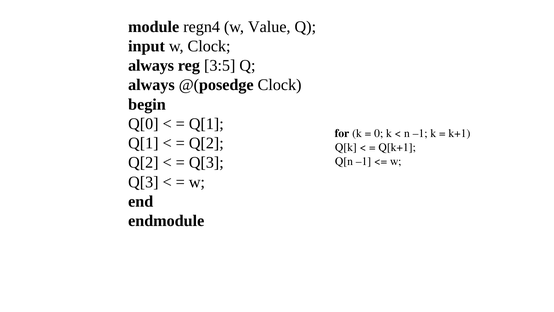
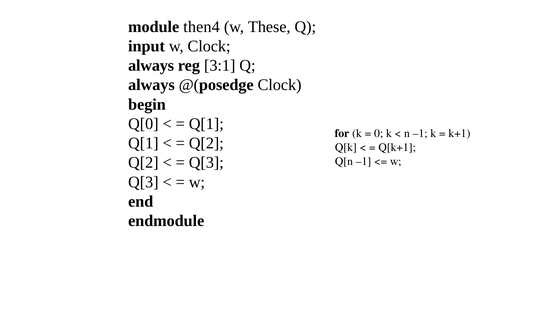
regn4: regn4 -> then4 (202, 27)
Value: Value -> These (269, 27)
3:5: 3:5 -> 3:1 (220, 65)
